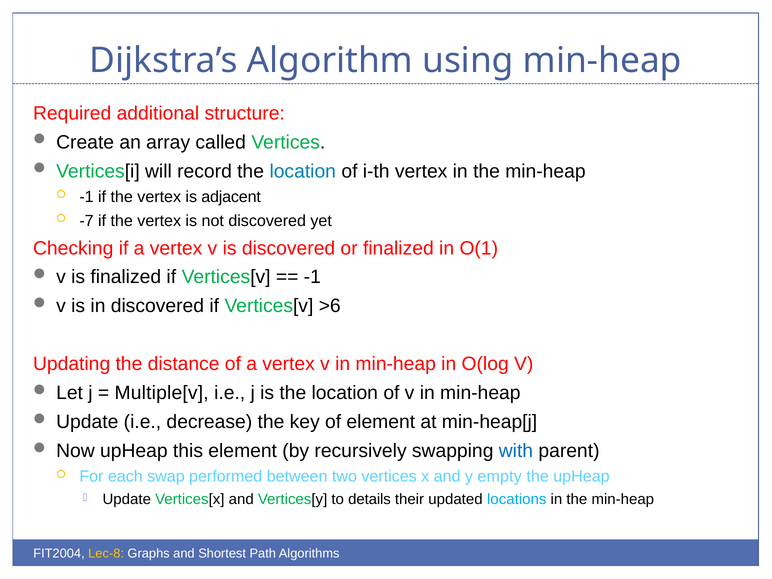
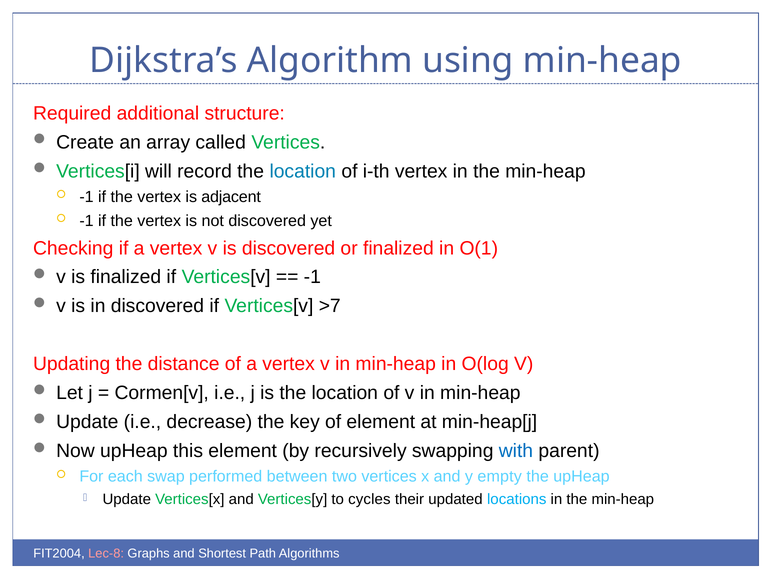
-7: -7 -> -1 (87, 221)
>6: >6 -> >7 (330, 306)
Multiple[v: Multiple[v -> Cormen[v (162, 393)
details: details -> cycles (369, 499)
Lec-8 colour: yellow -> pink (106, 554)
